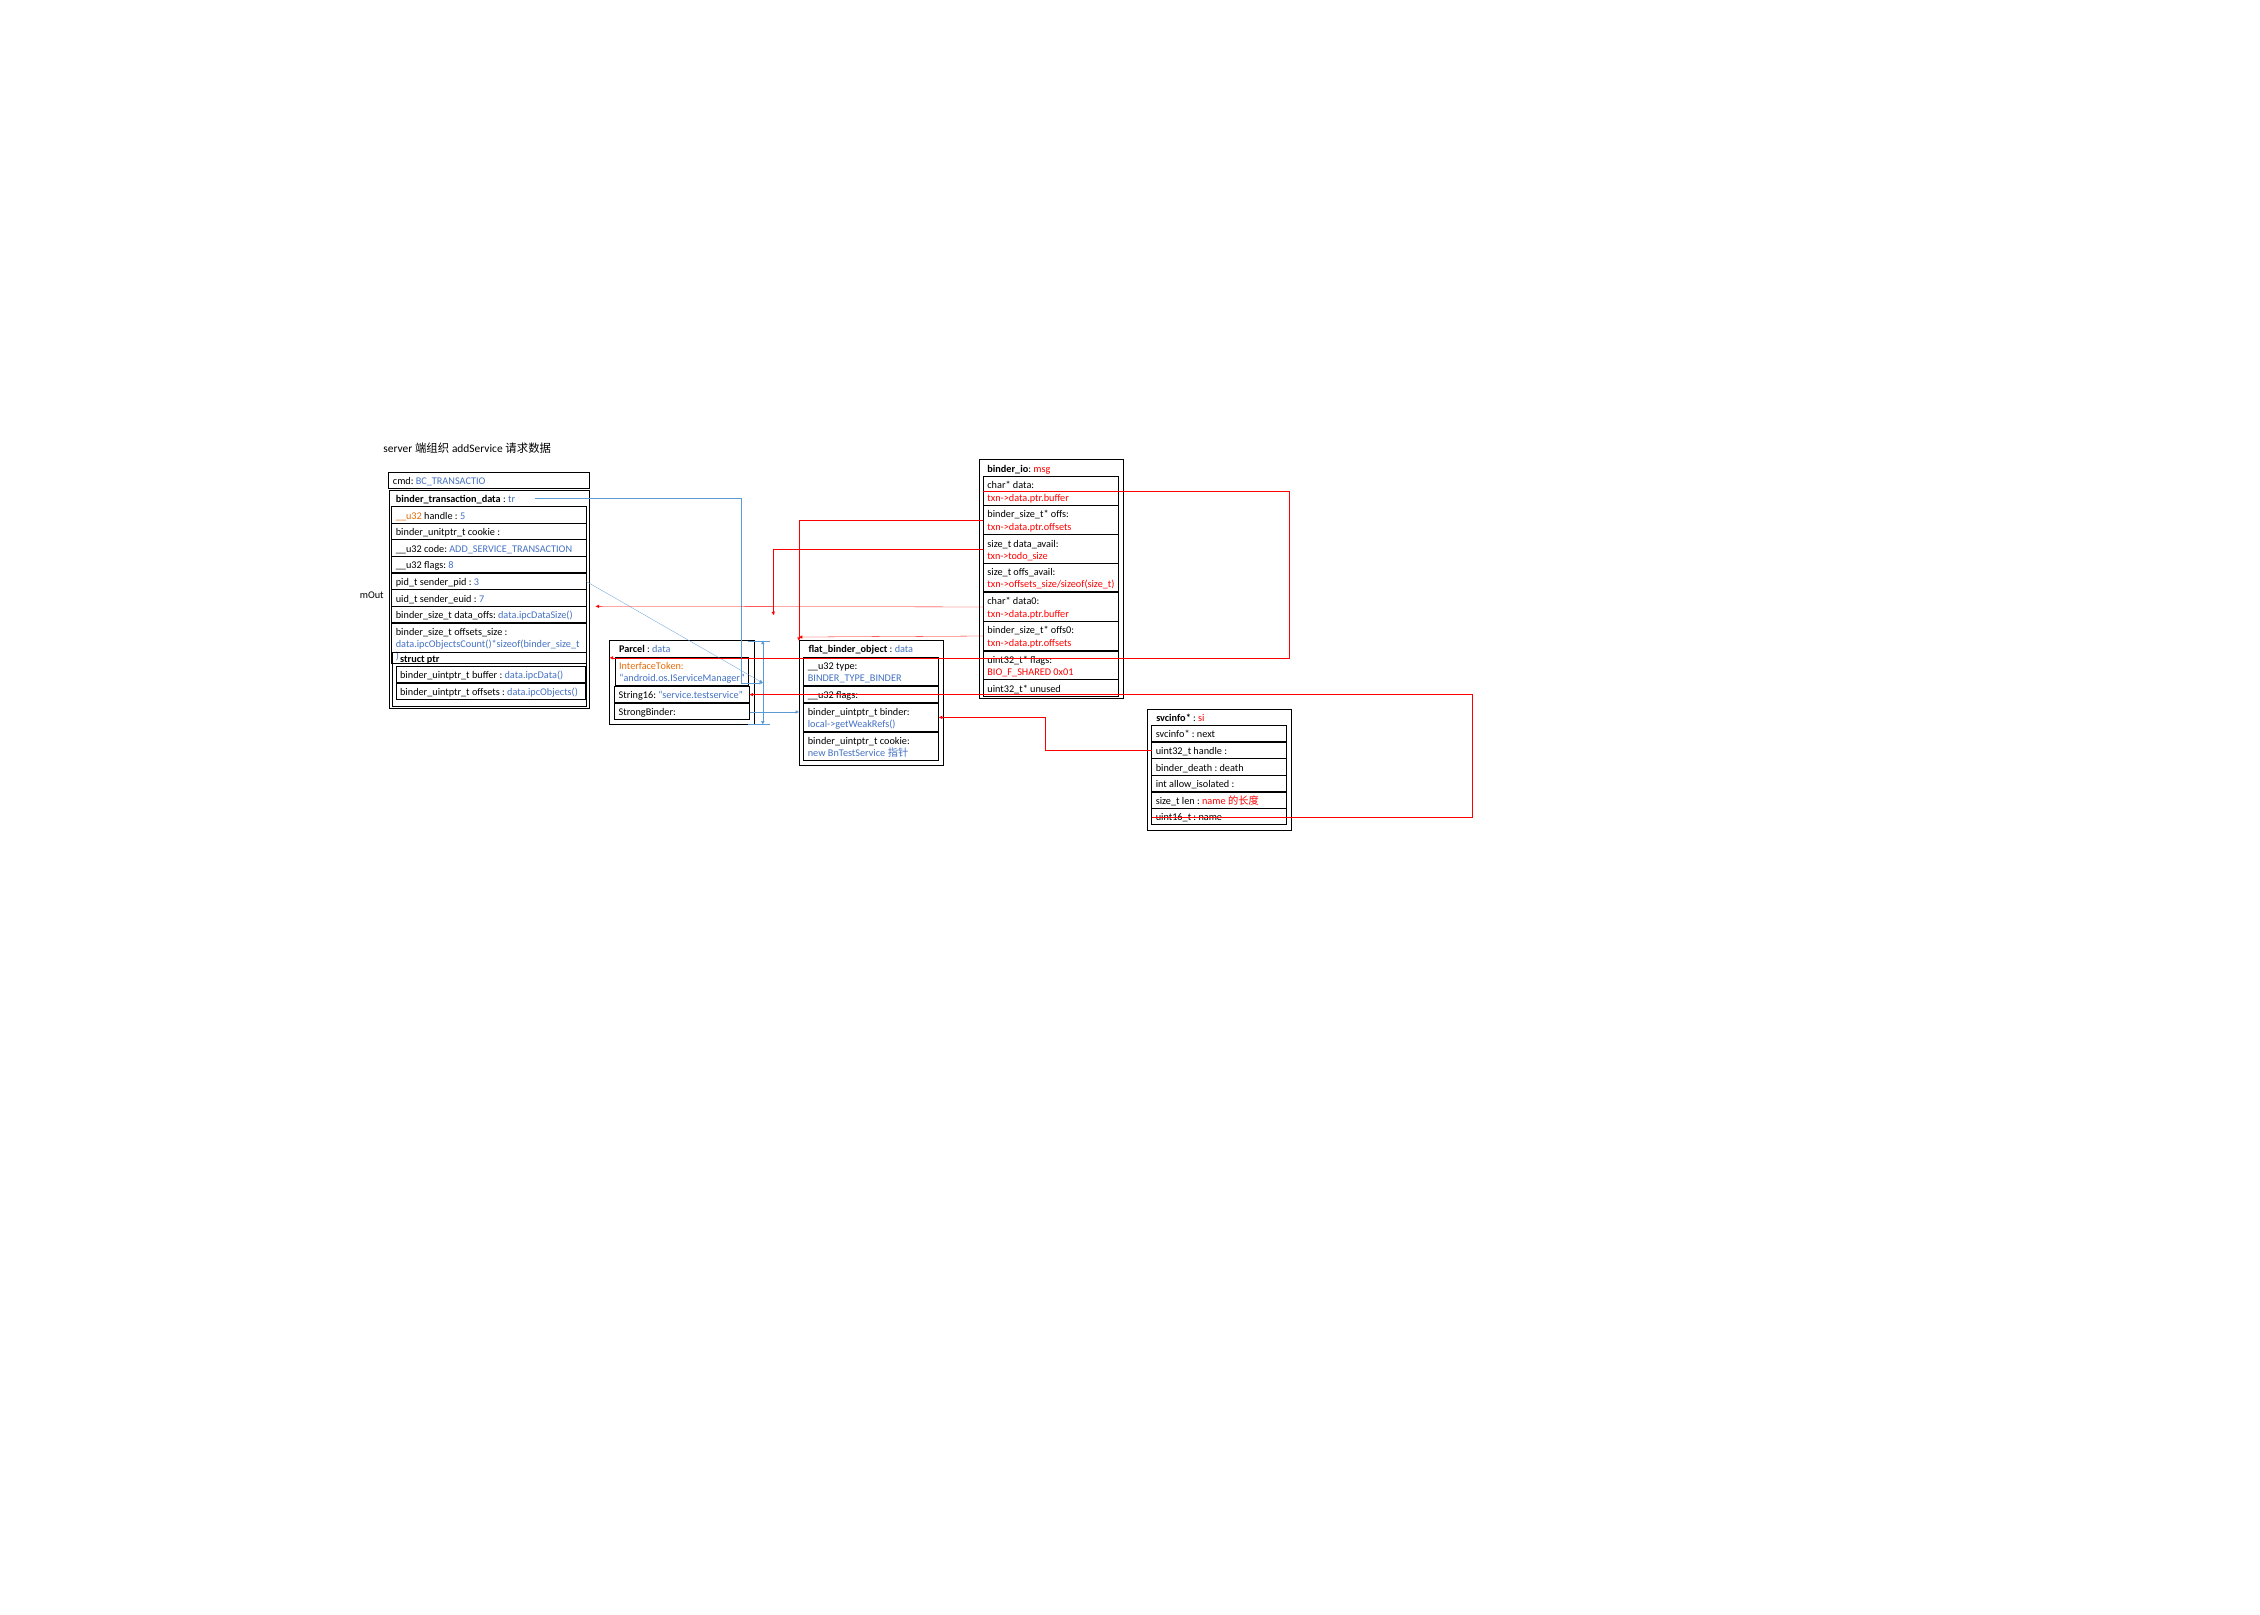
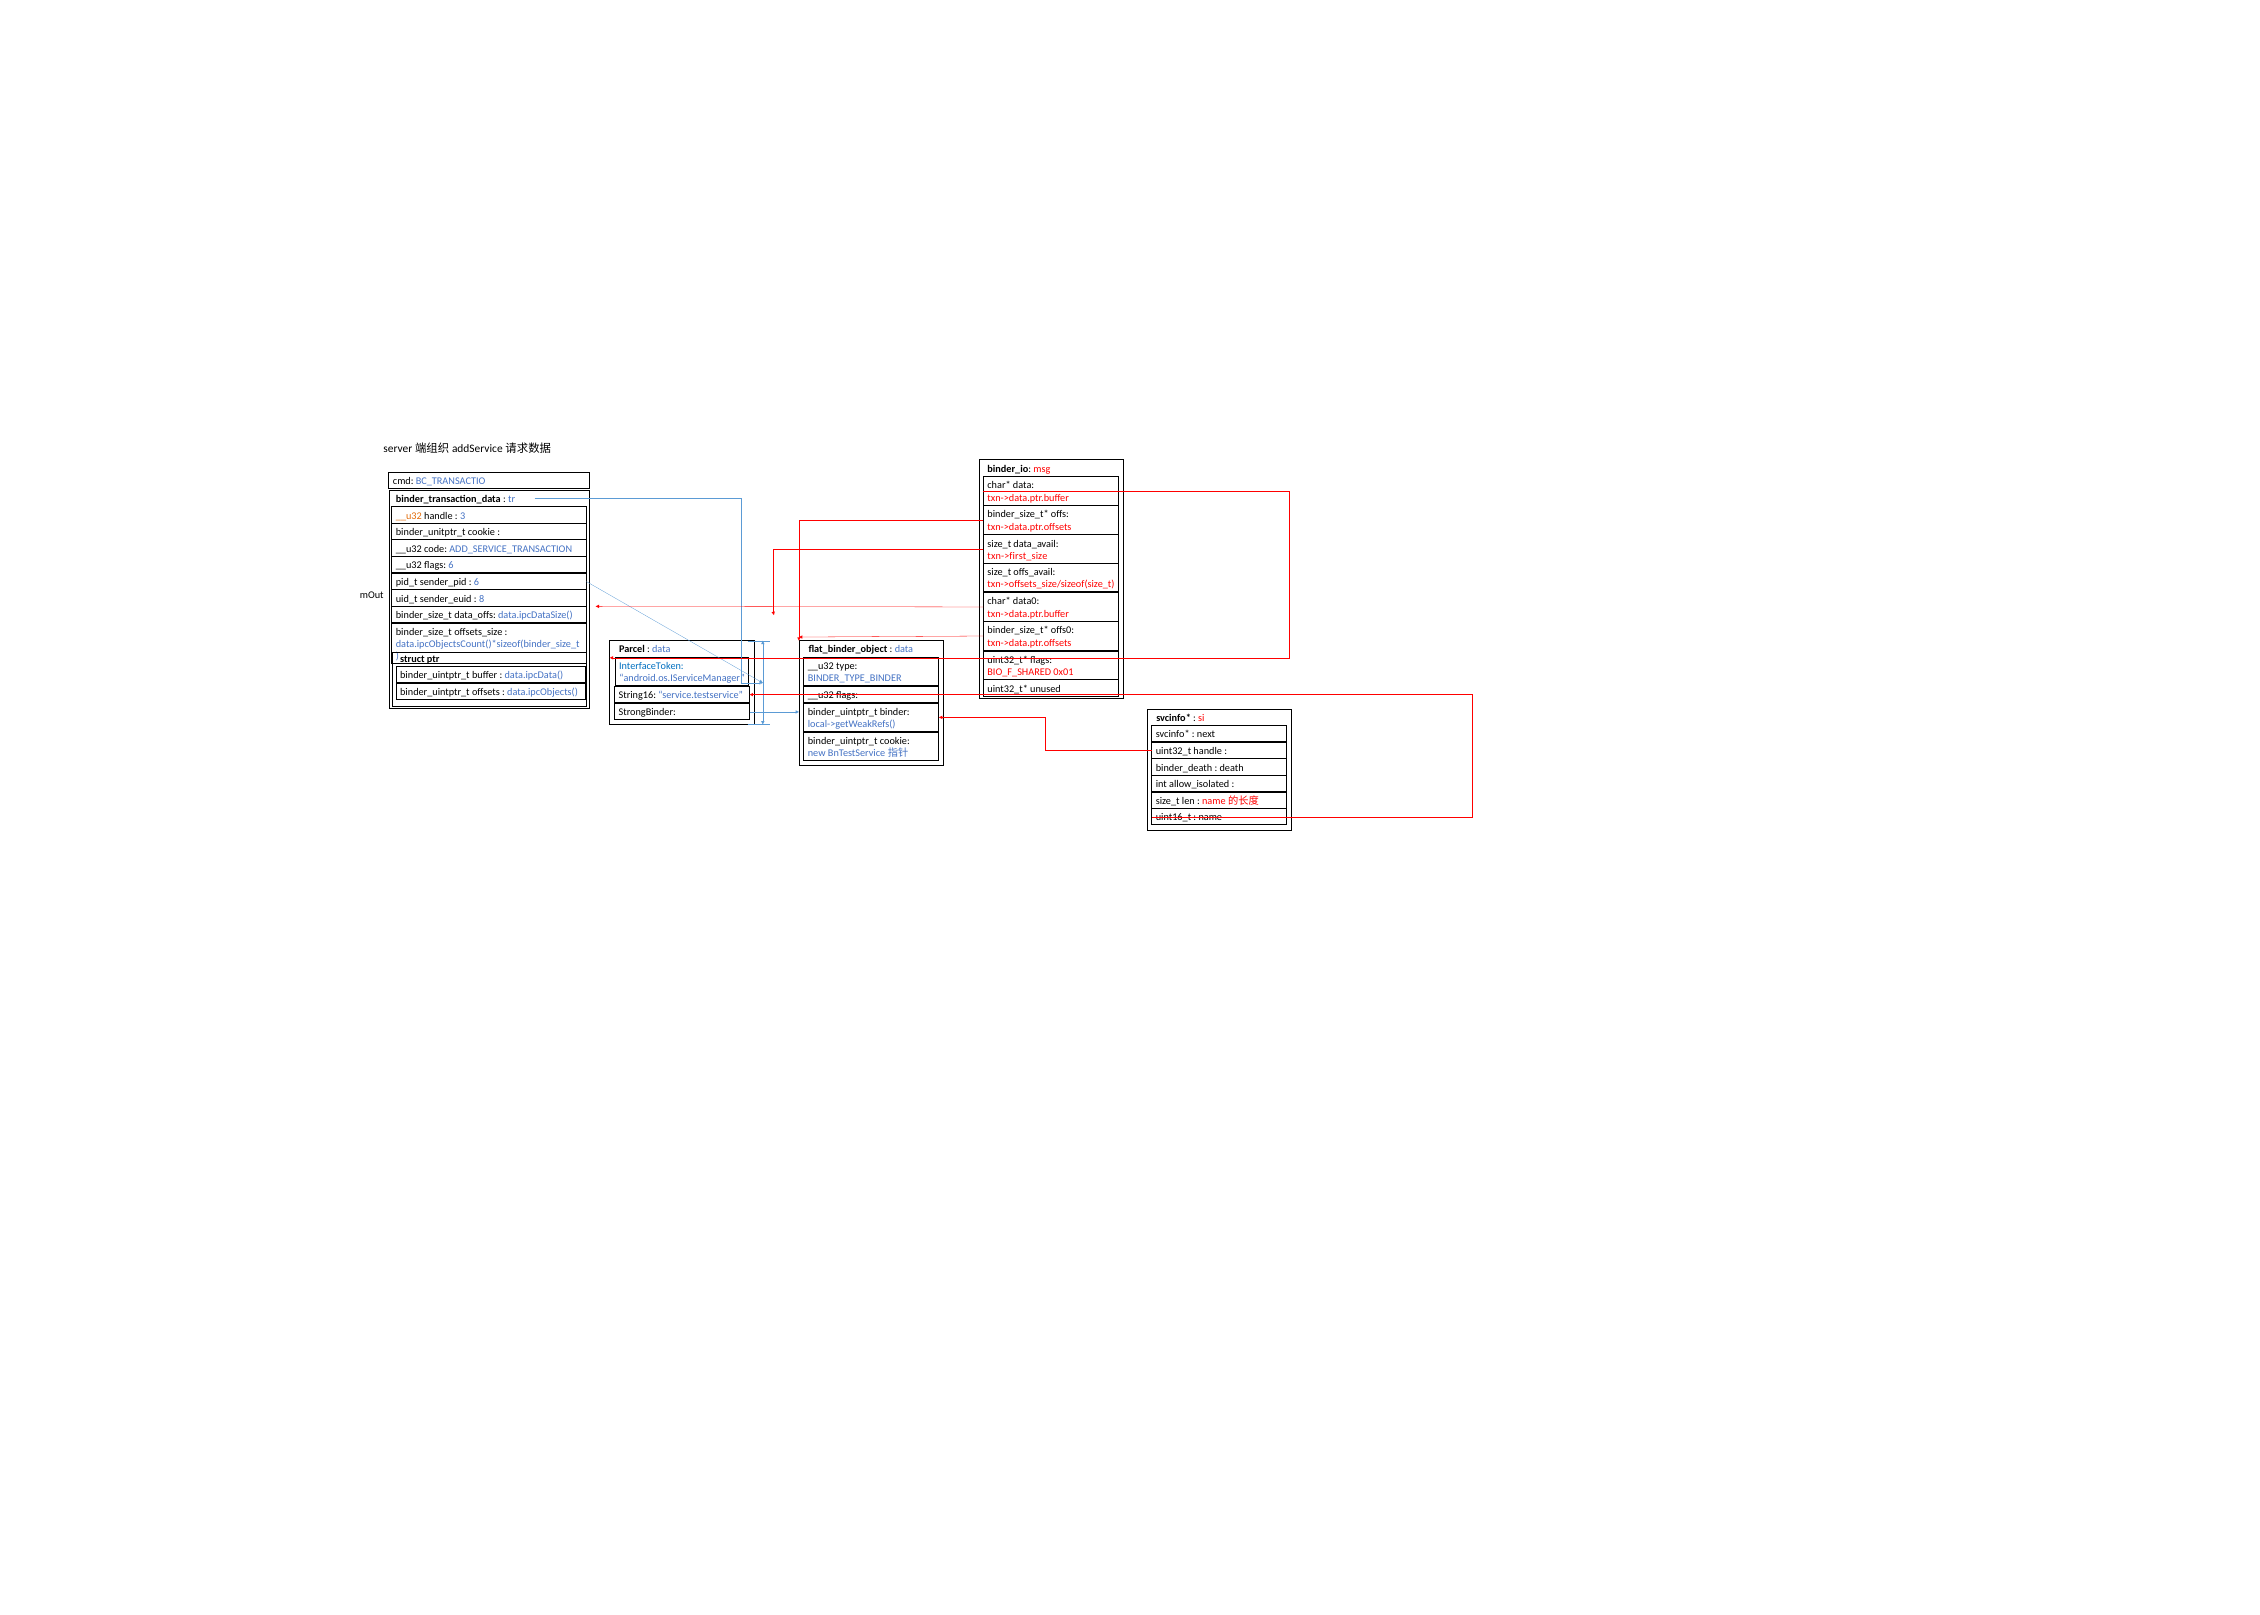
5: 5 -> 3 (463, 516)
txn->todo_size: txn->todo_size -> txn->first_size (1017, 556)
flags 8: 8 -> 6 (451, 565)
3: 3 -> 6 (477, 582)
7: 7 -> 8 (482, 598)
InterfaceToken colour: orange -> blue (651, 666)
